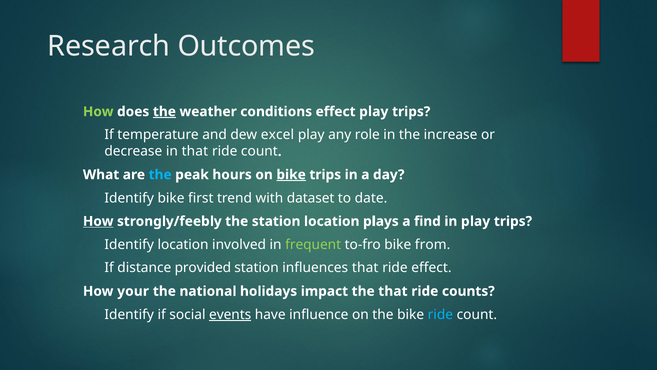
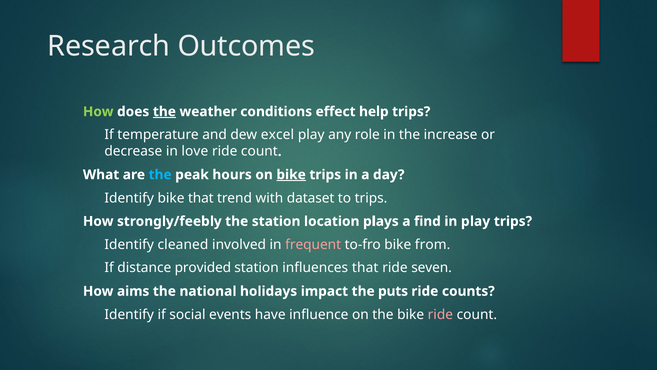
effect play: play -> help (374, 112)
in that: that -> love (195, 151)
bike first: first -> that (201, 198)
to date: date -> trips (371, 198)
How underline: present -> none (98, 221)
location: location -> cleaned (183, 244)
frequent colour: light green -> pink (313, 244)
ride effect: effect -> seven (432, 268)
your: your -> aims (133, 291)
the that: that -> puts (393, 291)
events underline: present -> none (230, 314)
ride colour: light blue -> pink (440, 314)
